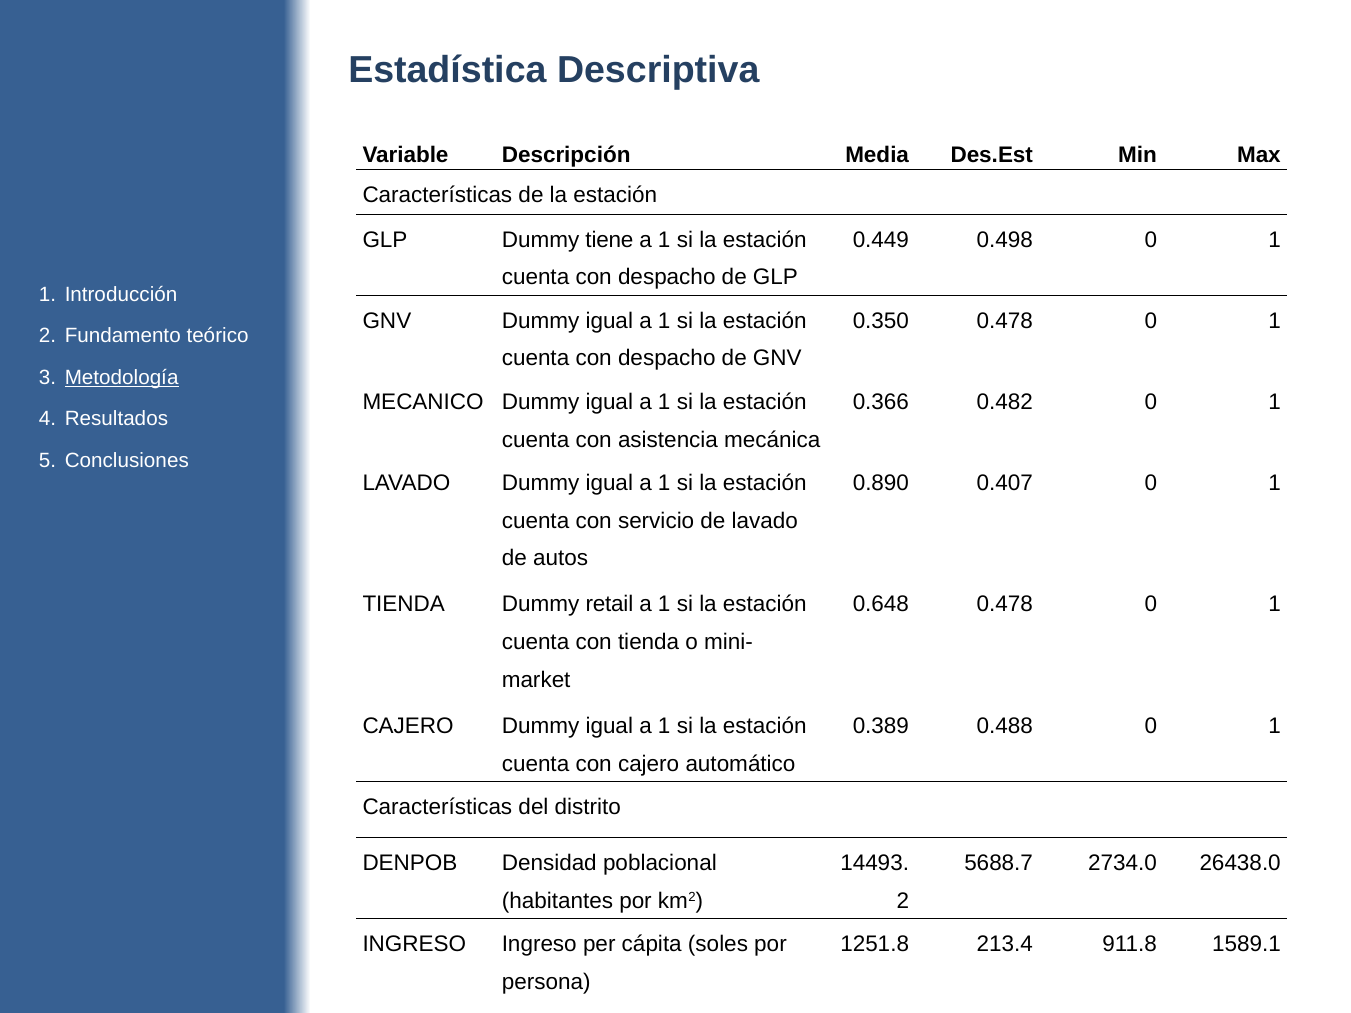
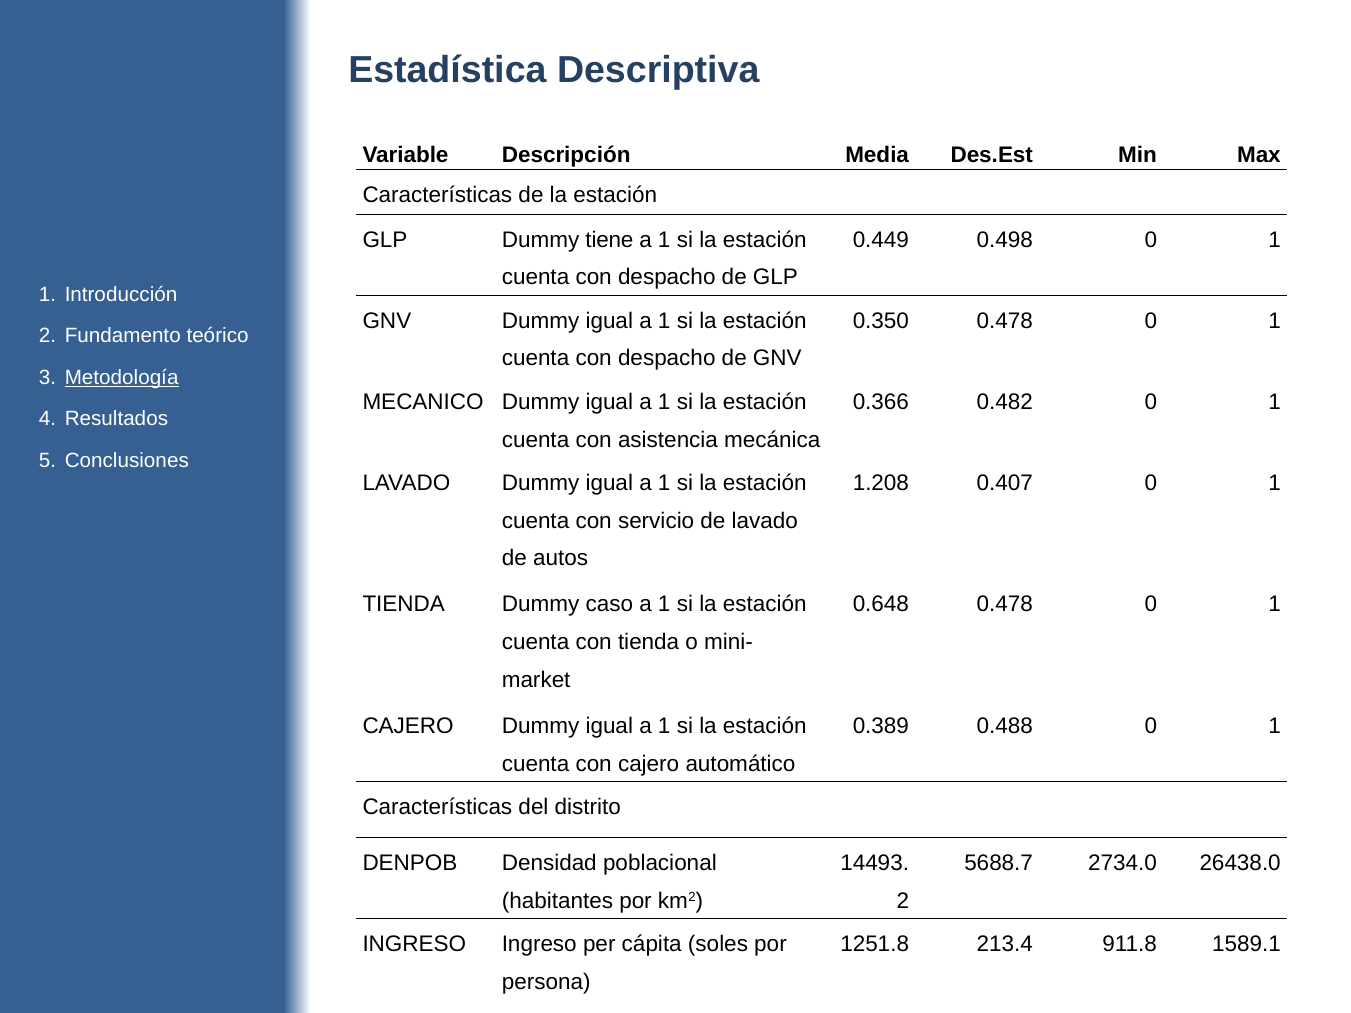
0.890: 0.890 -> 1.208 (881, 483)
retail: retail -> caso (609, 605)
